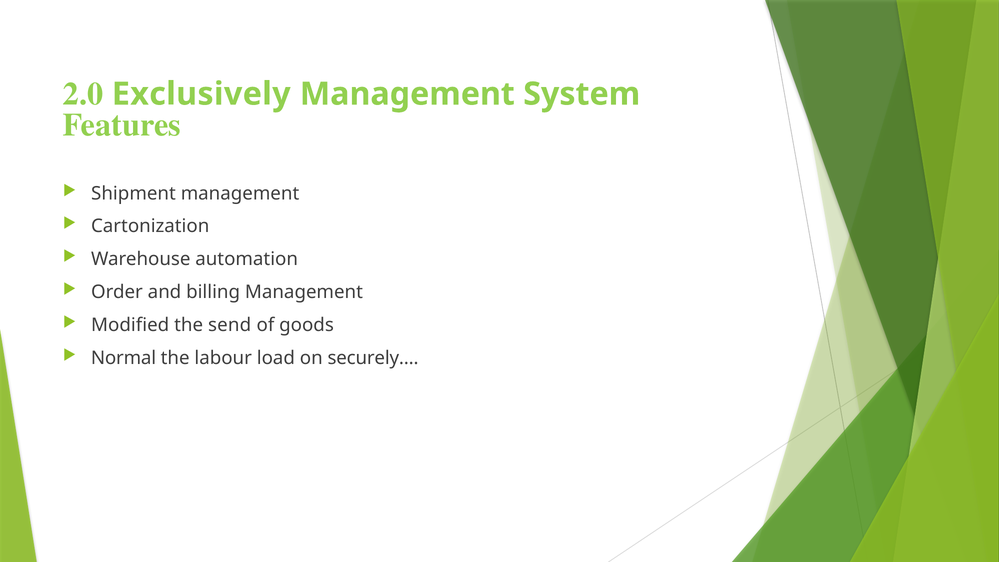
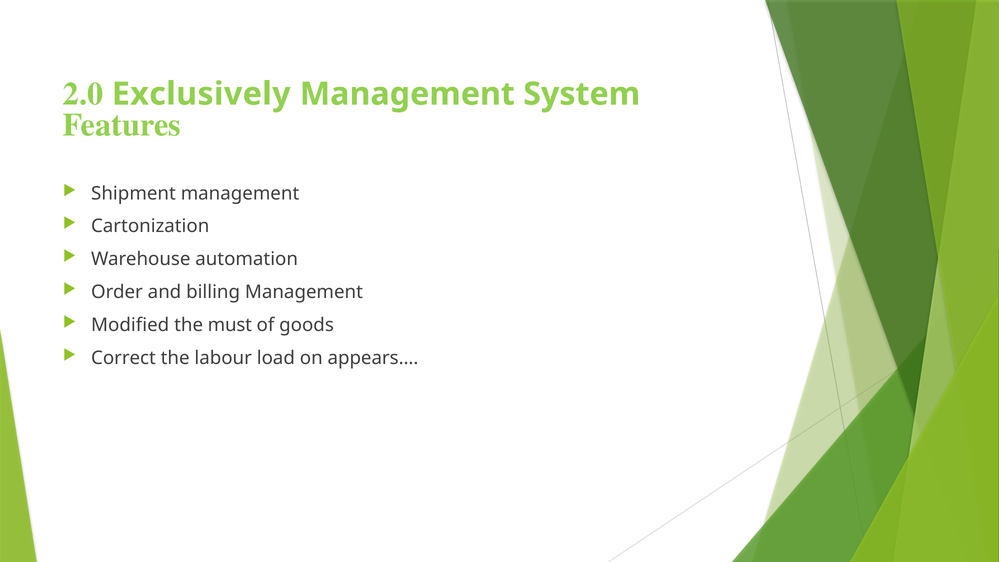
send: send -> must (230, 325)
Normal: Normal -> Correct (123, 358)
securely…: securely… -> appears… (373, 358)
